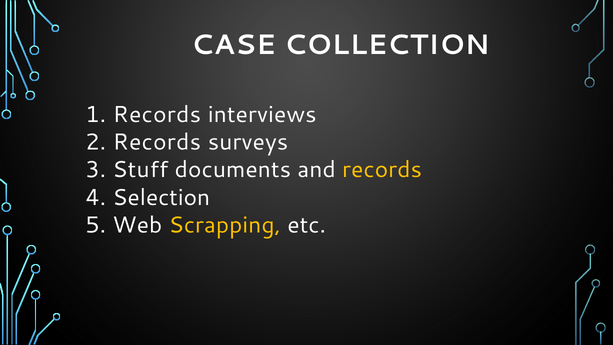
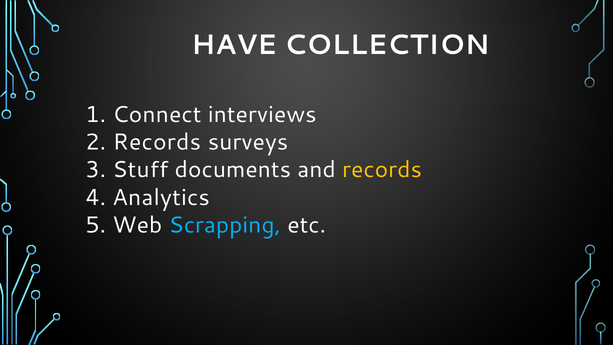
CASE: CASE -> HAVE (234, 45)
Records: Records -> Connect (157, 115)
Selection: Selection -> Analytics (161, 197)
Scrapping colour: yellow -> light blue (225, 225)
